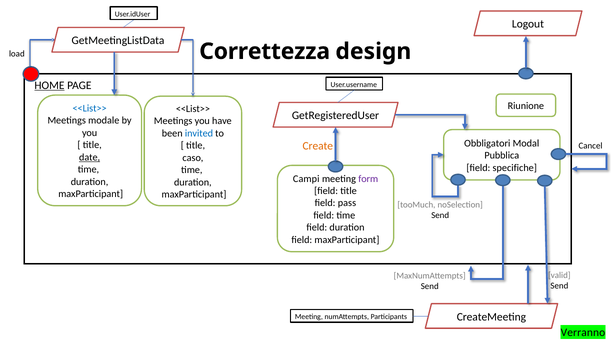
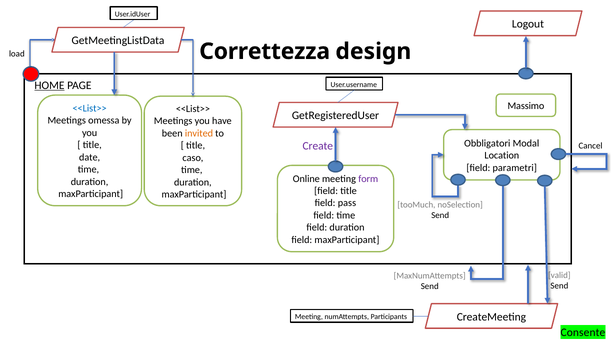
Riunione: Riunione -> Massimo (526, 106)
modale: modale -> omessa (104, 120)
invited colour: blue -> orange (199, 133)
Create colour: orange -> purple (318, 146)
Pubblica: Pubblica -> Location (502, 155)
date underline: present -> none (90, 157)
specifiche: specifiche -> parametri (515, 168)
Campi: Campi -> Online (306, 179)
Verranno: Verranno -> Consente (583, 332)
